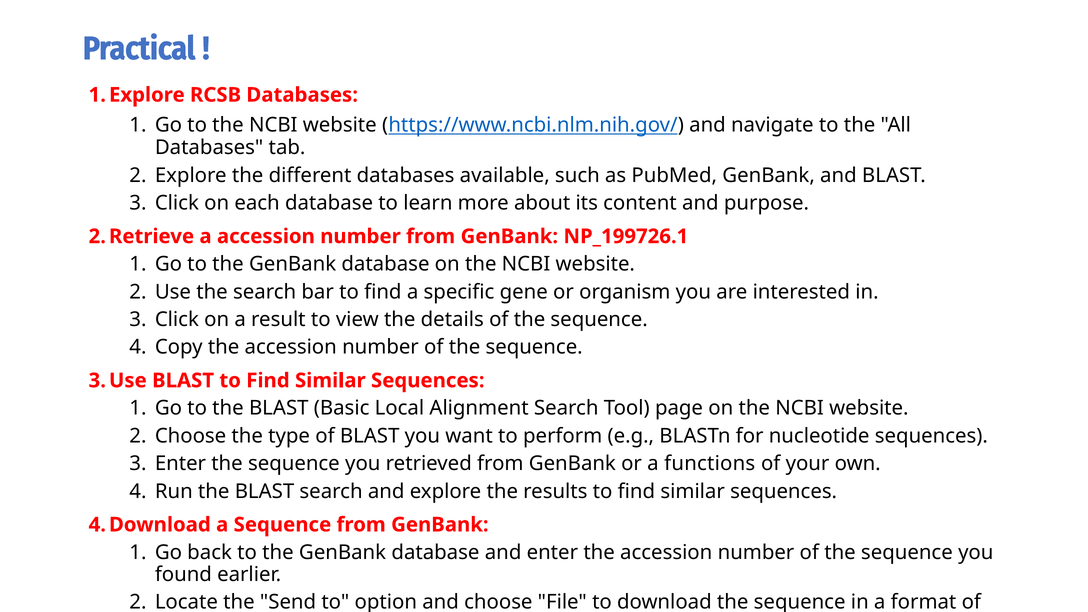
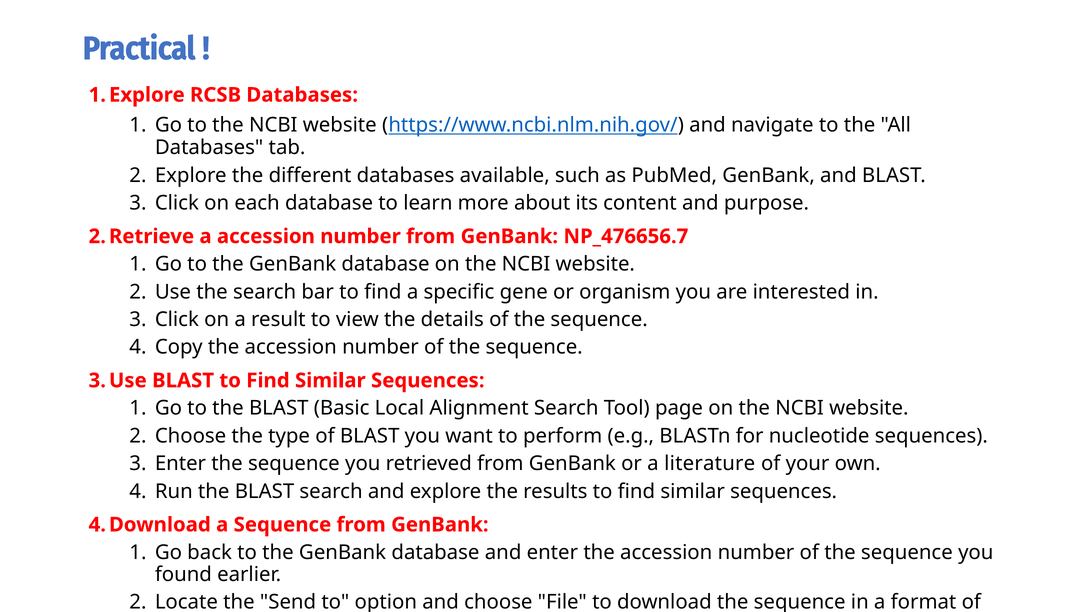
NP_199726.1: NP_199726.1 -> NP_476656.7 (626, 236)
functions: functions -> literature (710, 464)
